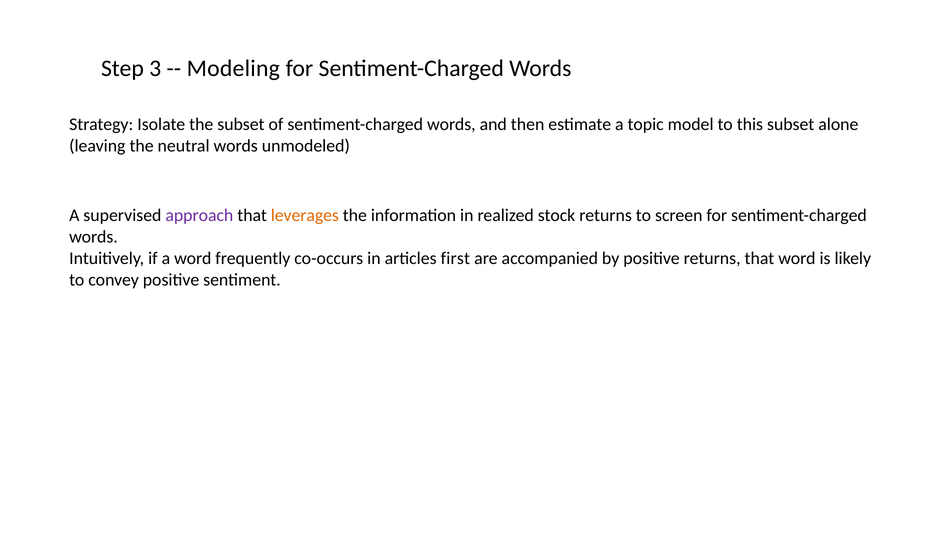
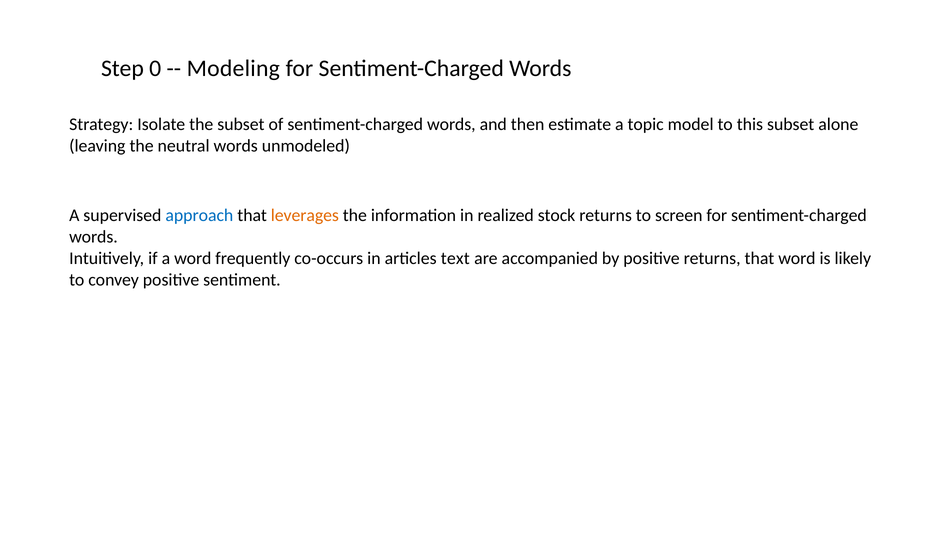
3: 3 -> 0 (155, 68)
approach colour: purple -> blue (199, 215)
first: first -> text (455, 258)
